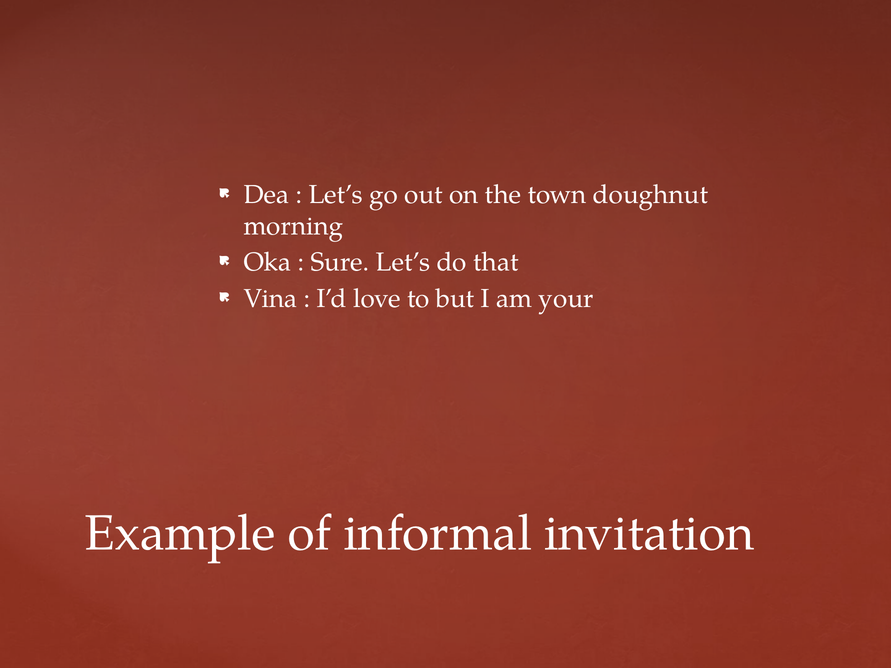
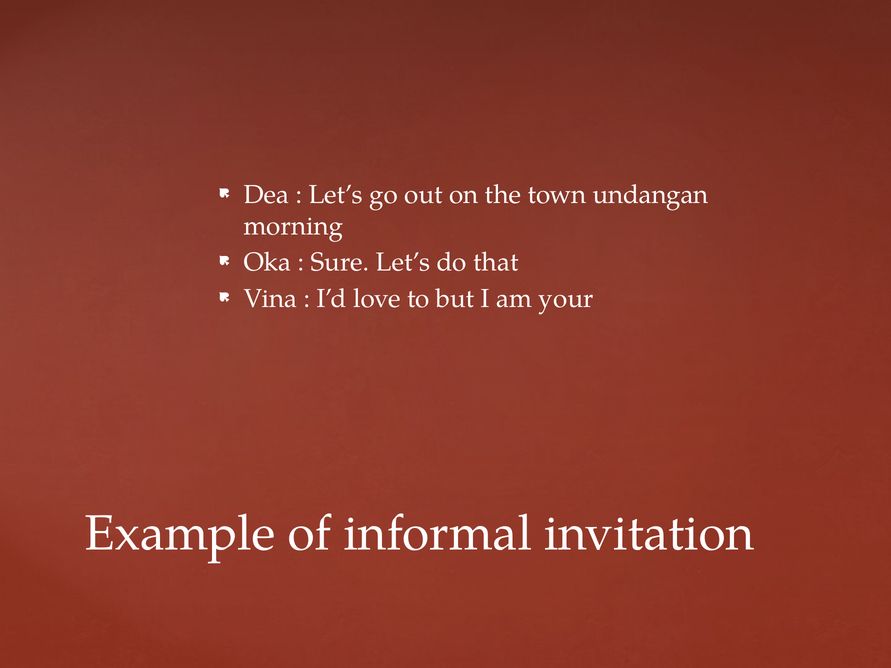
doughnut: doughnut -> undangan (651, 195)
